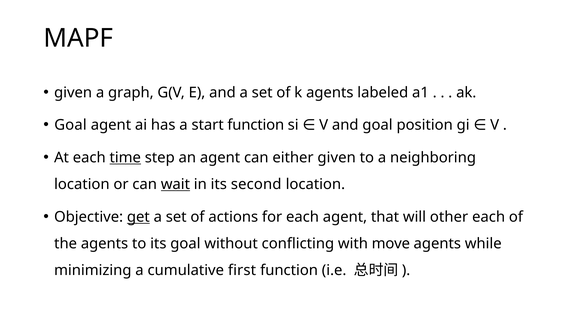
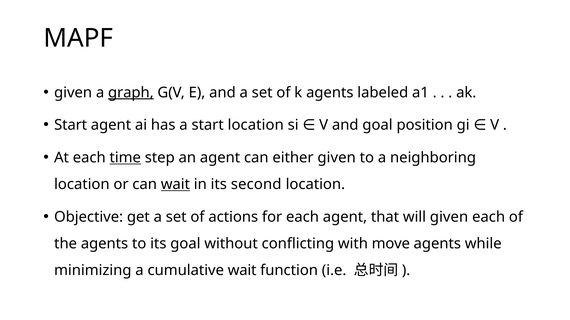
graph underline: none -> present (131, 93)
Goal: Goal -> Start (71, 125)
start function: function -> location (256, 125)
get underline: present -> none (138, 217)
will other: other -> given (449, 217)
cumulative first: first -> wait (242, 271)
